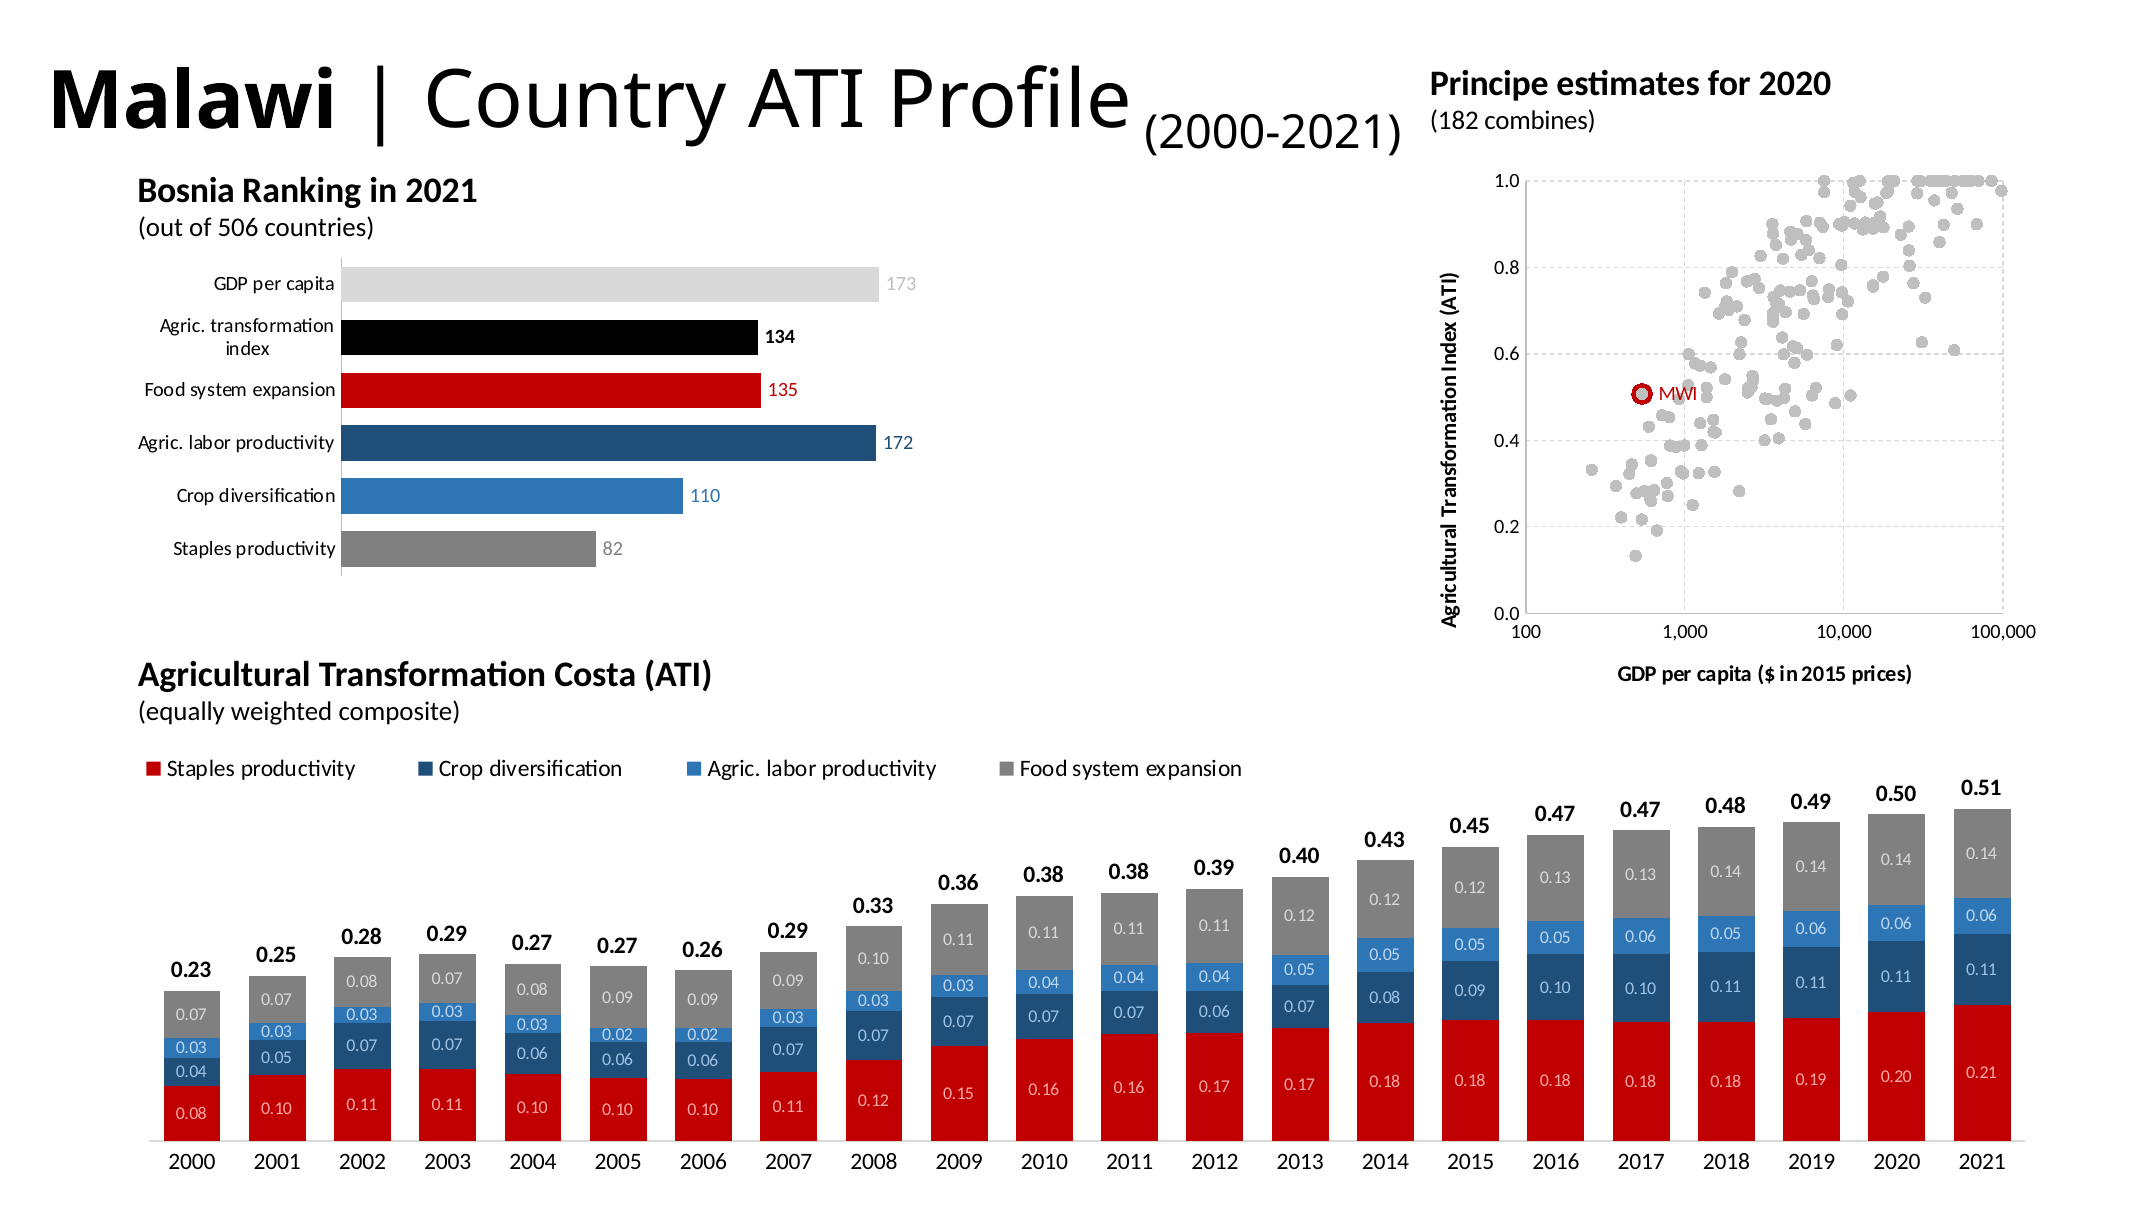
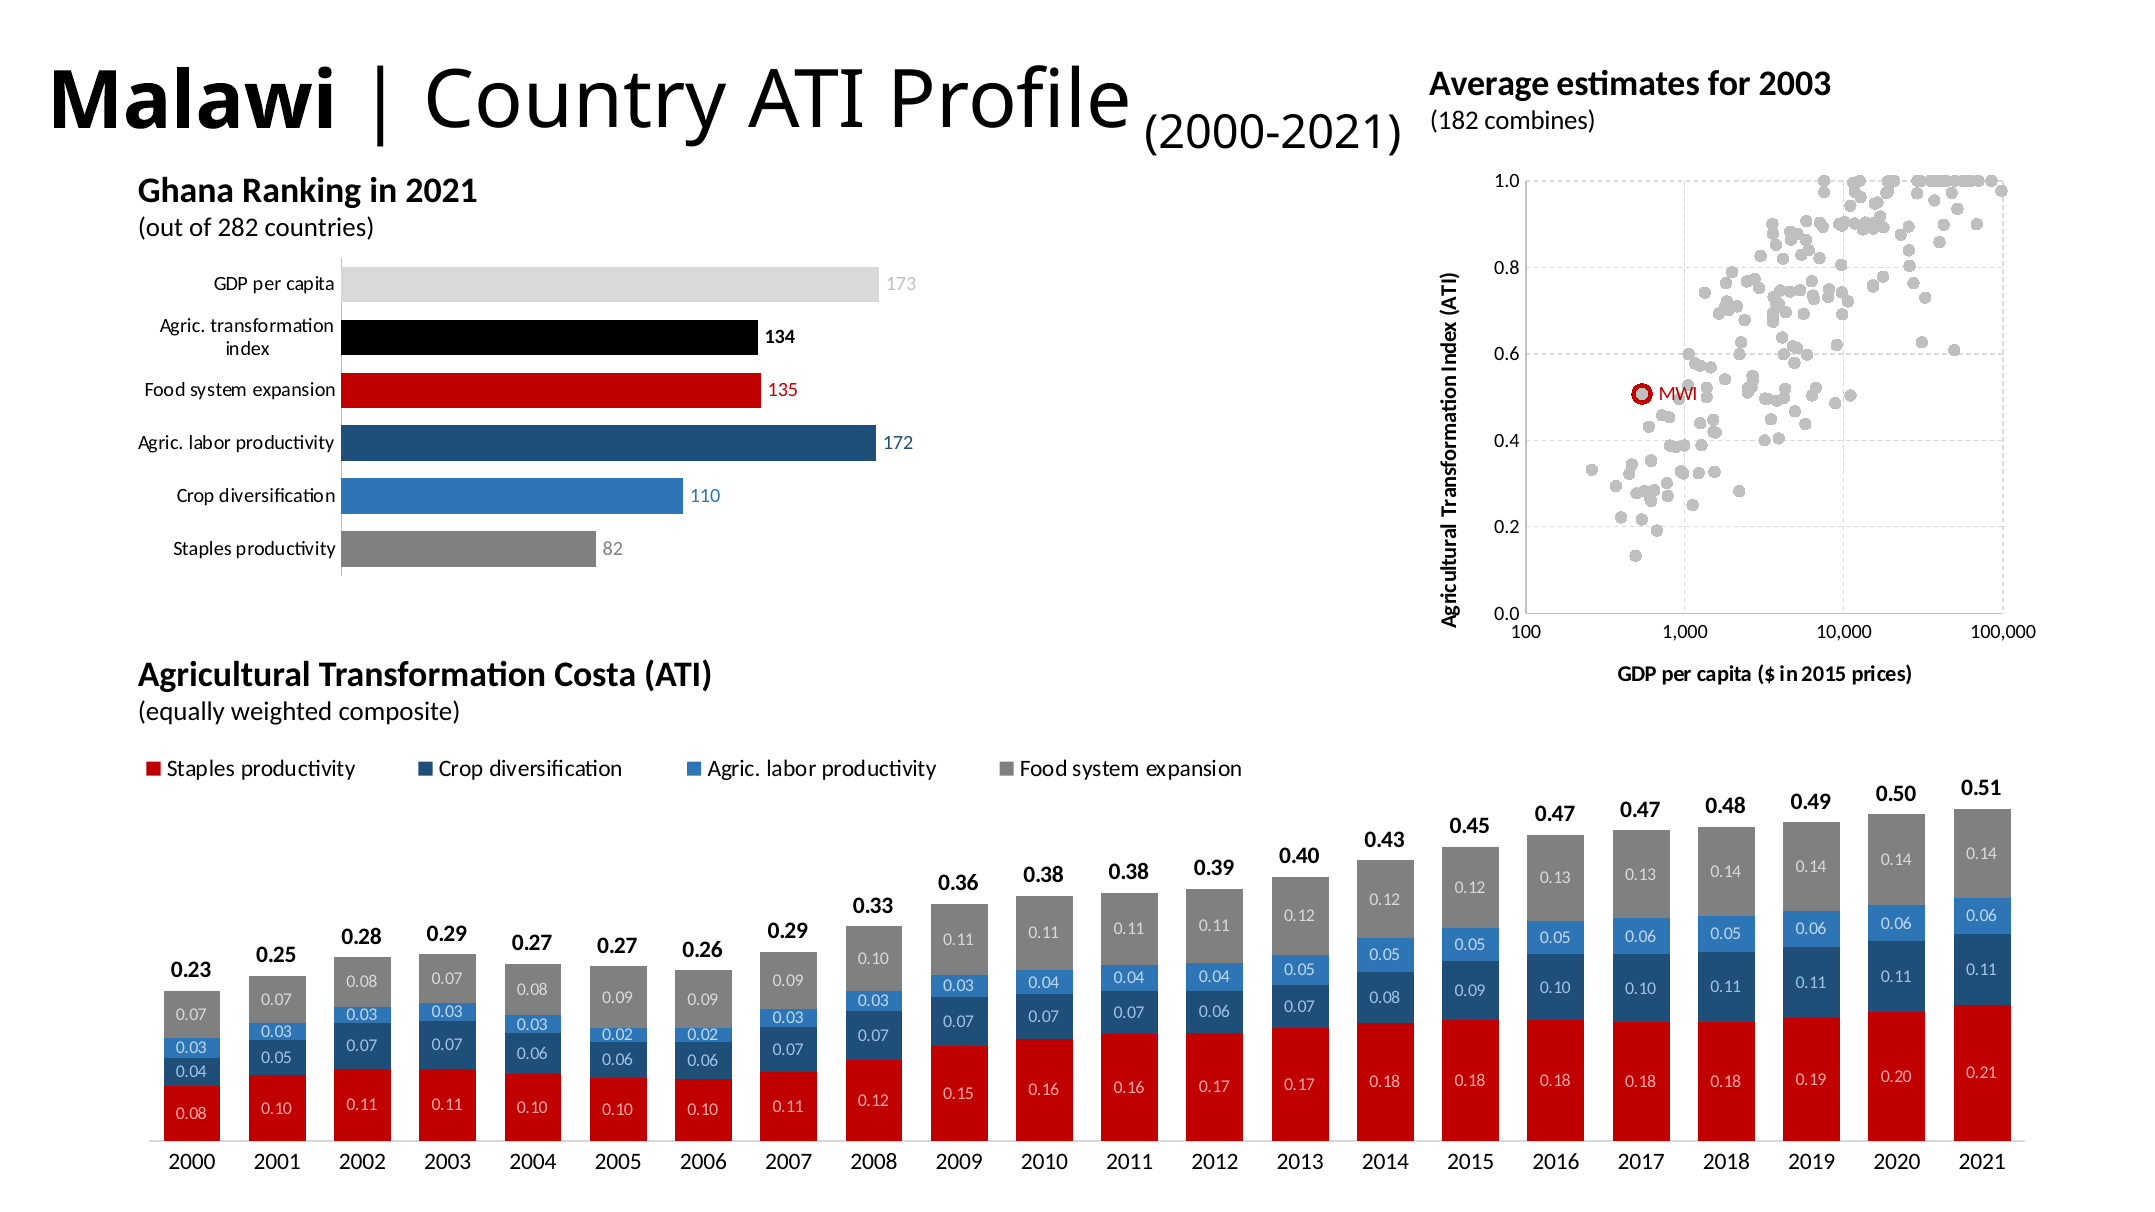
Principe: Principe -> Average (1489, 84)
for 2020: 2020 -> 2003 (1795, 84)
Bosnia: Bosnia -> Ghana (186, 191)
506: 506 -> 282 (238, 228)
